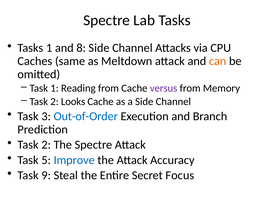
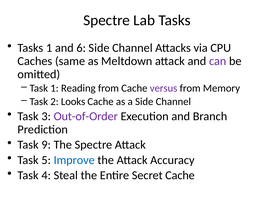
8: 8 -> 6 (81, 48)
can colour: orange -> purple (218, 61)
Out-of-Order colour: blue -> purple (86, 117)
2: 2 -> 9 (46, 145)
9: 9 -> 4 (46, 176)
Secret Focus: Focus -> Cache (180, 176)
